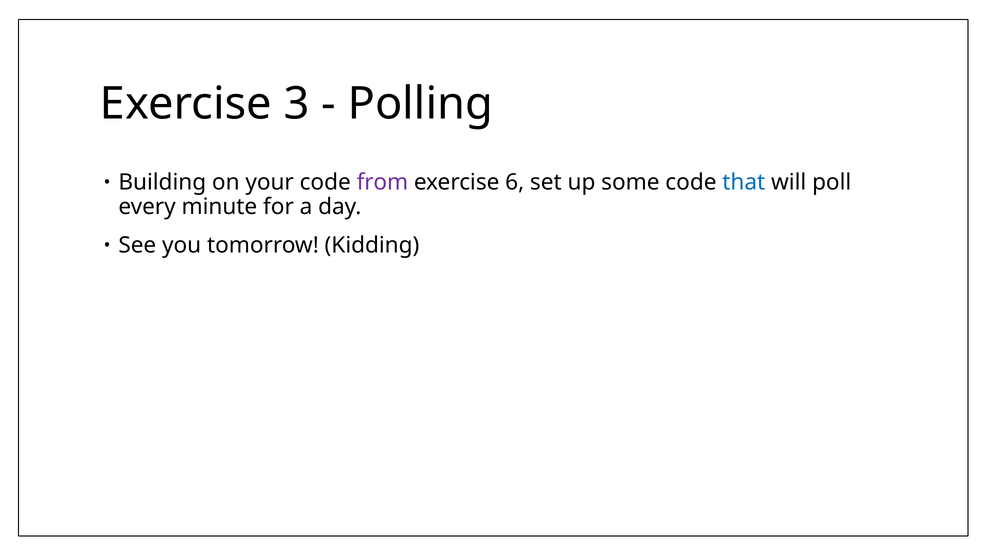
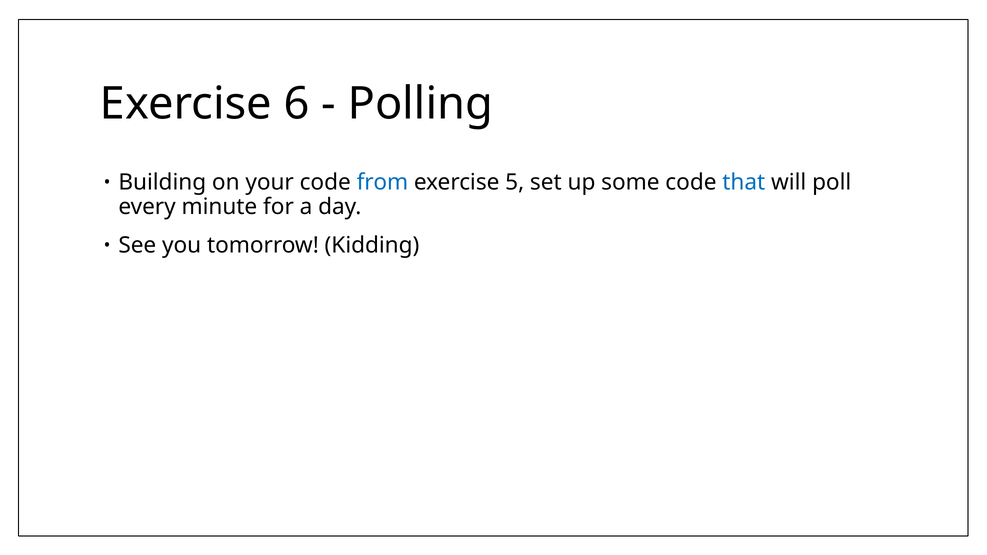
3: 3 -> 6 (297, 104)
from colour: purple -> blue (382, 182)
6: 6 -> 5 (515, 182)
